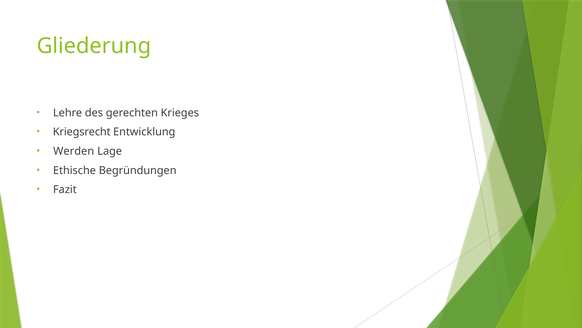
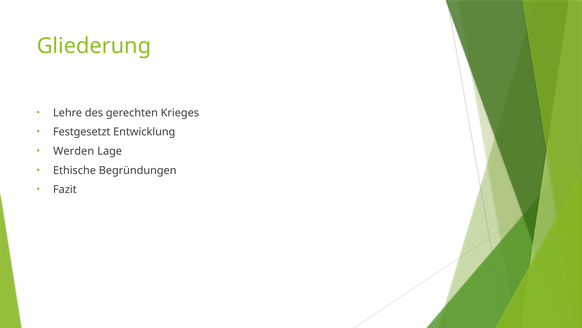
Kriegsrecht: Kriegsrecht -> Festgesetzt (82, 132)
